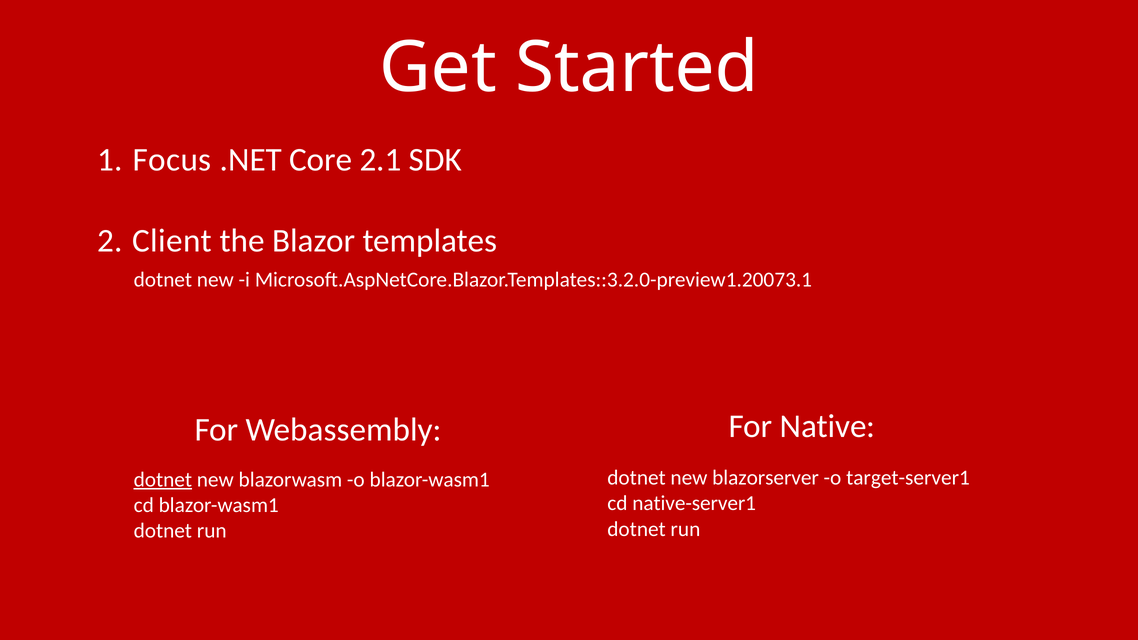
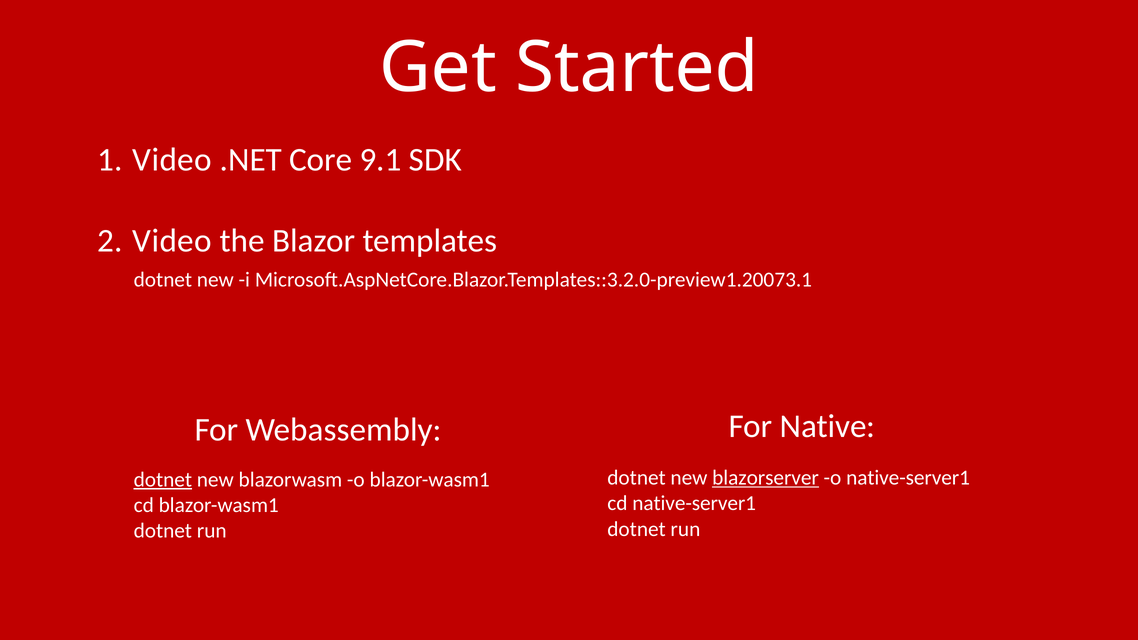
Focus: Focus -> Video (172, 160)
2.1: 2.1 -> 9.1 (381, 160)
Client: Client -> Video (172, 241)
blazorserver underline: none -> present (766, 478)
o target-server1: target-server1 -> native-server1 (908, 478)
